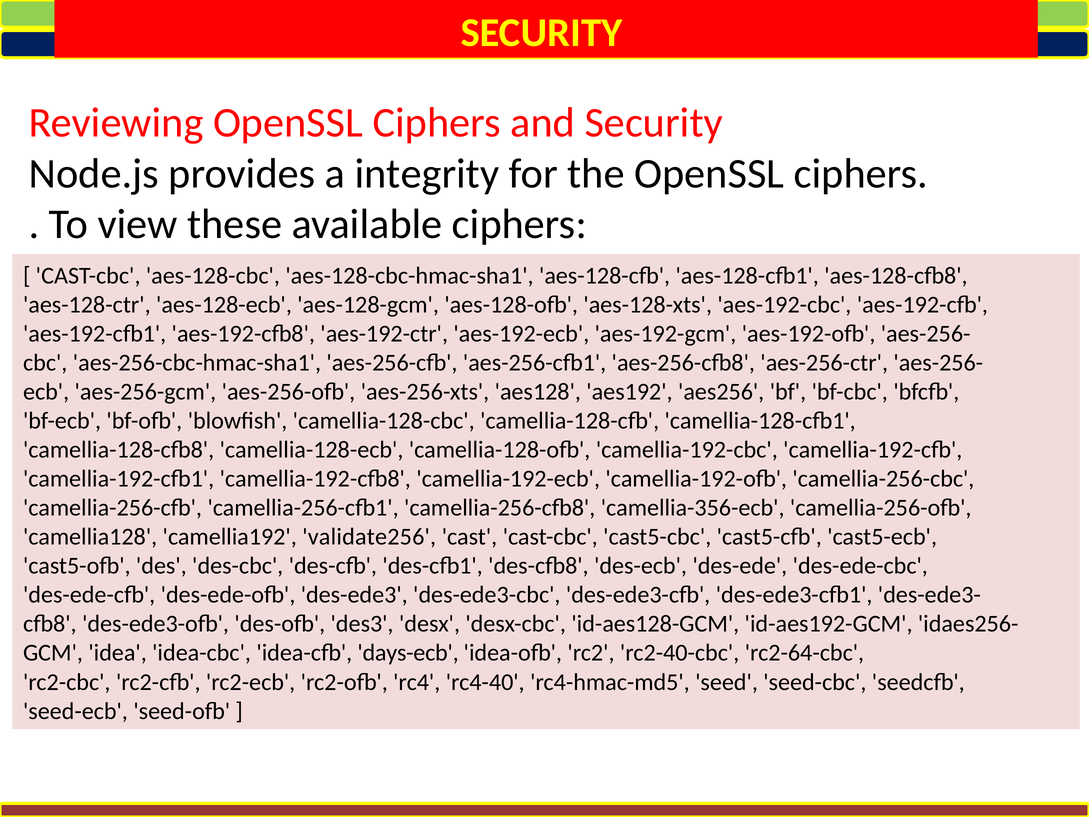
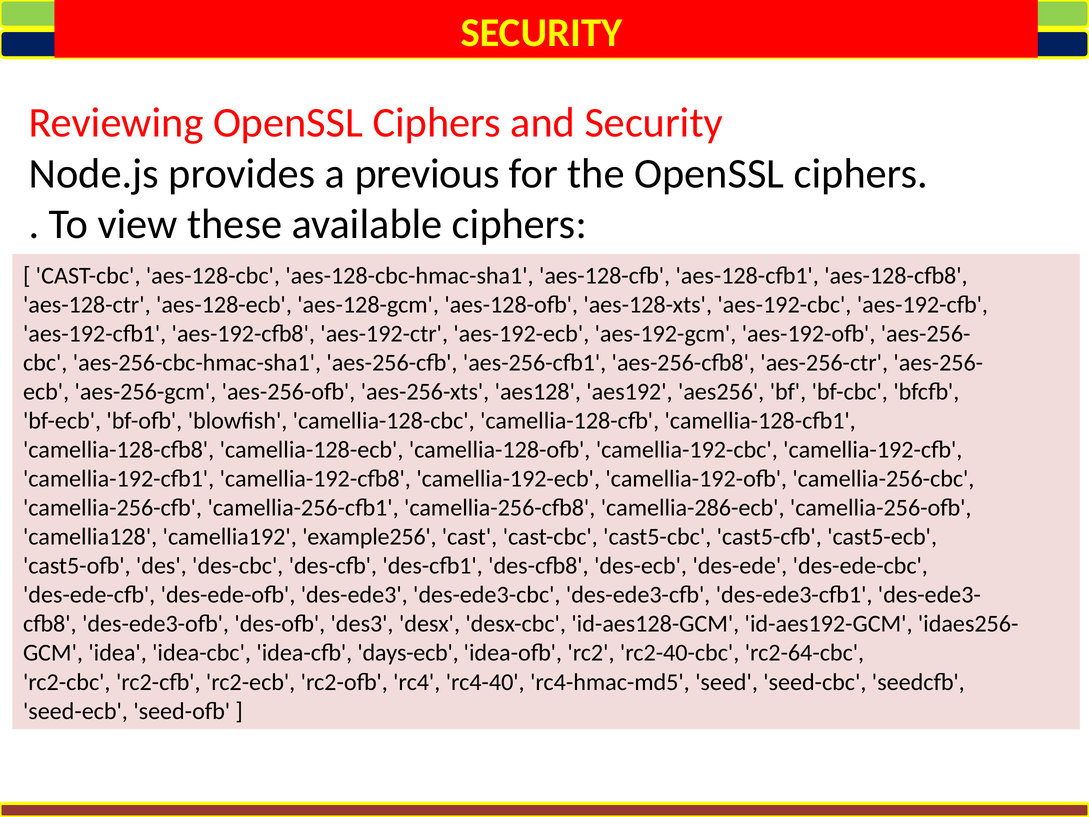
integrity: integrity -> previous (427, 174)
camellia-356-ecb: camellia-356-ecb -> camellia-286-ecb (693, 508)
validate256: validate256 -> example256 (369, 537)
